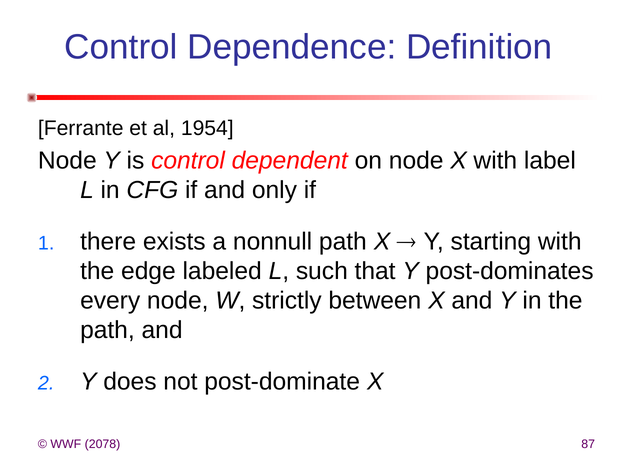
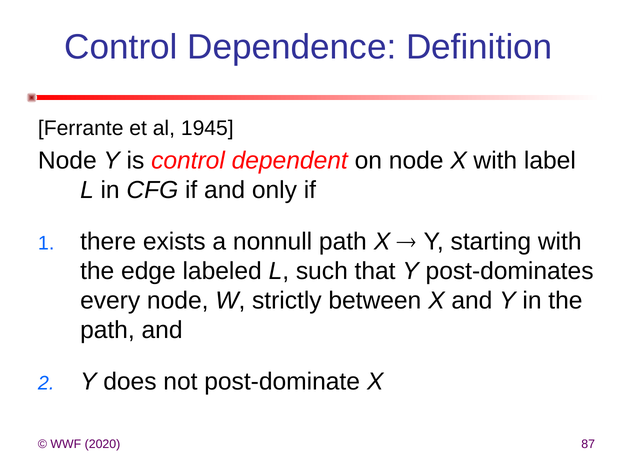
1954: 1954 -> 1945 (207, 128)
2078: 2078 -> 2020 (102, 444)
